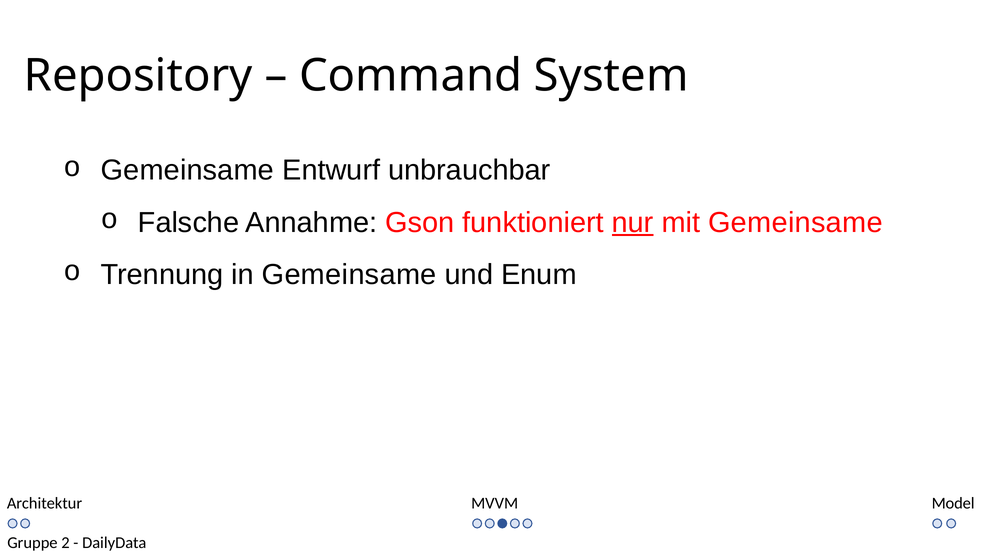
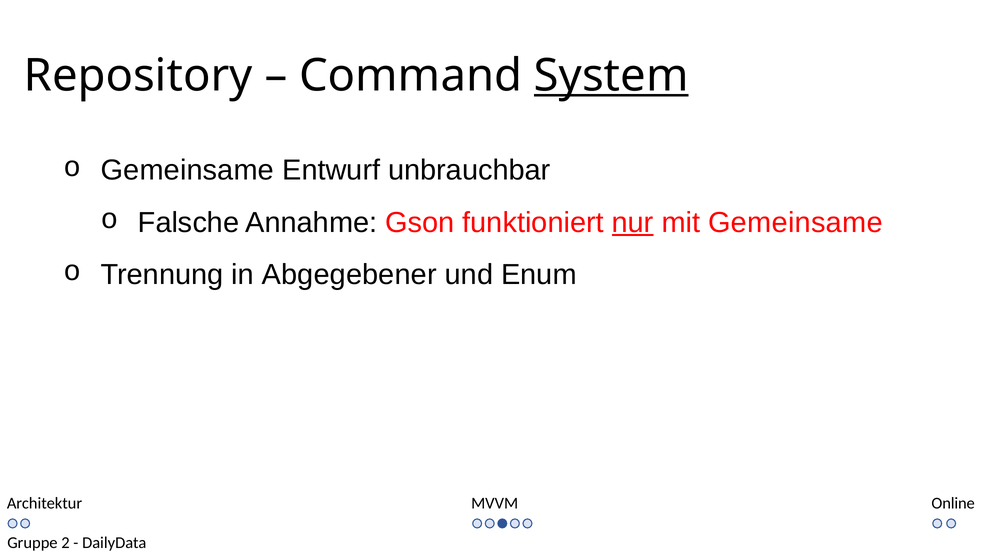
System underline: none -> present (611, 76)
in Gemeinsame: Gemeinsame -> Abgegebener (349, 275)
Model: Model -> Online (953, 504)
